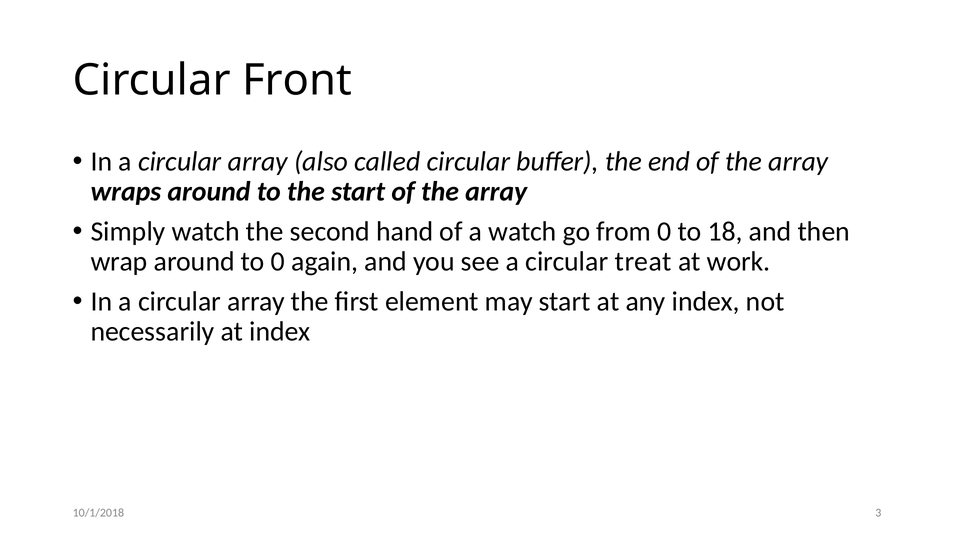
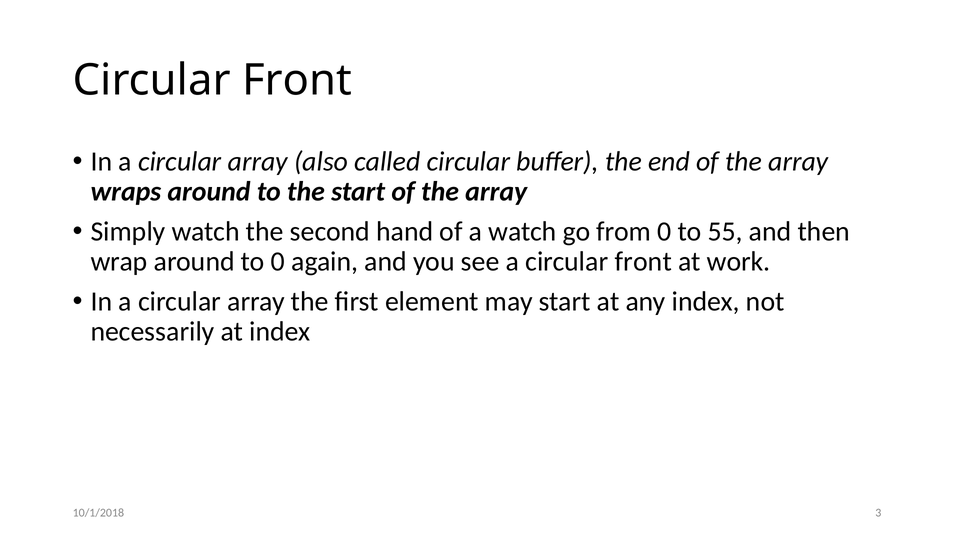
18: 18 -> 55 (725, 231)
a circular treat: treat -> front (643, 261)
